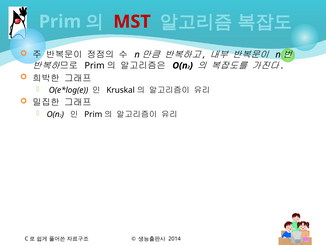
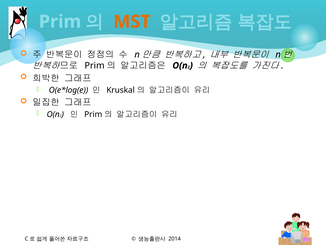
MST colour: red -> orange (132, 22)
